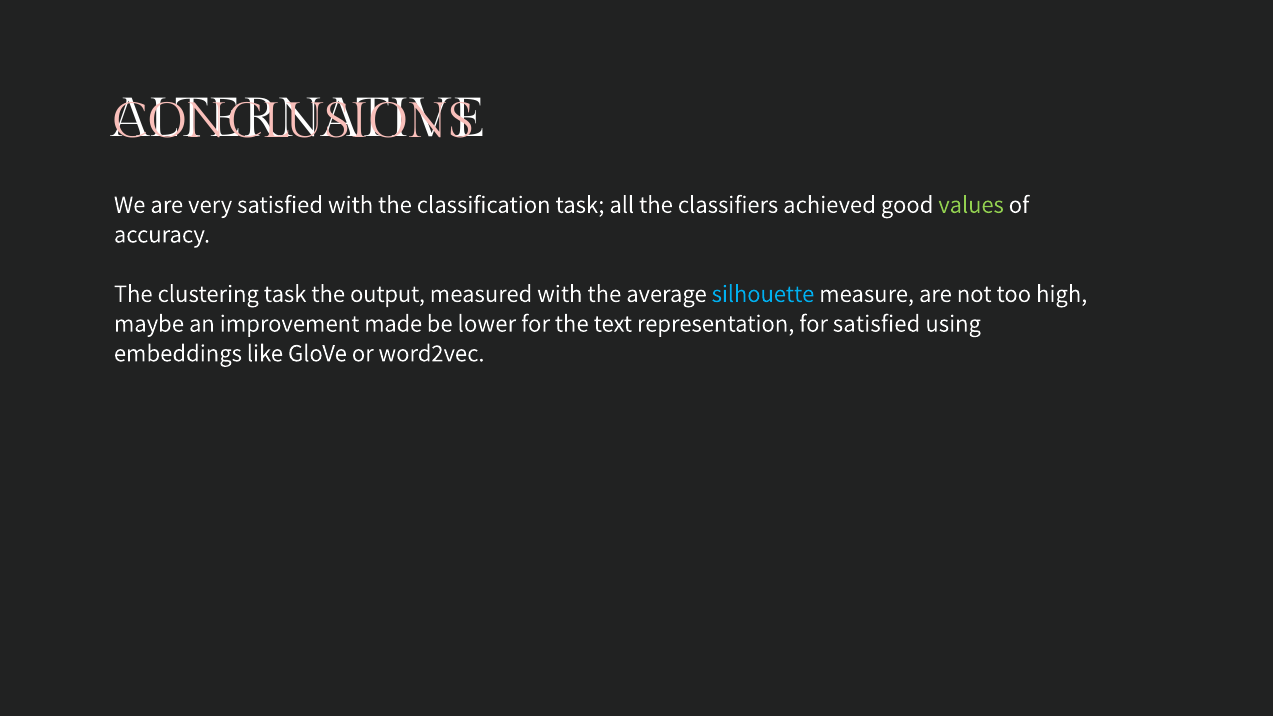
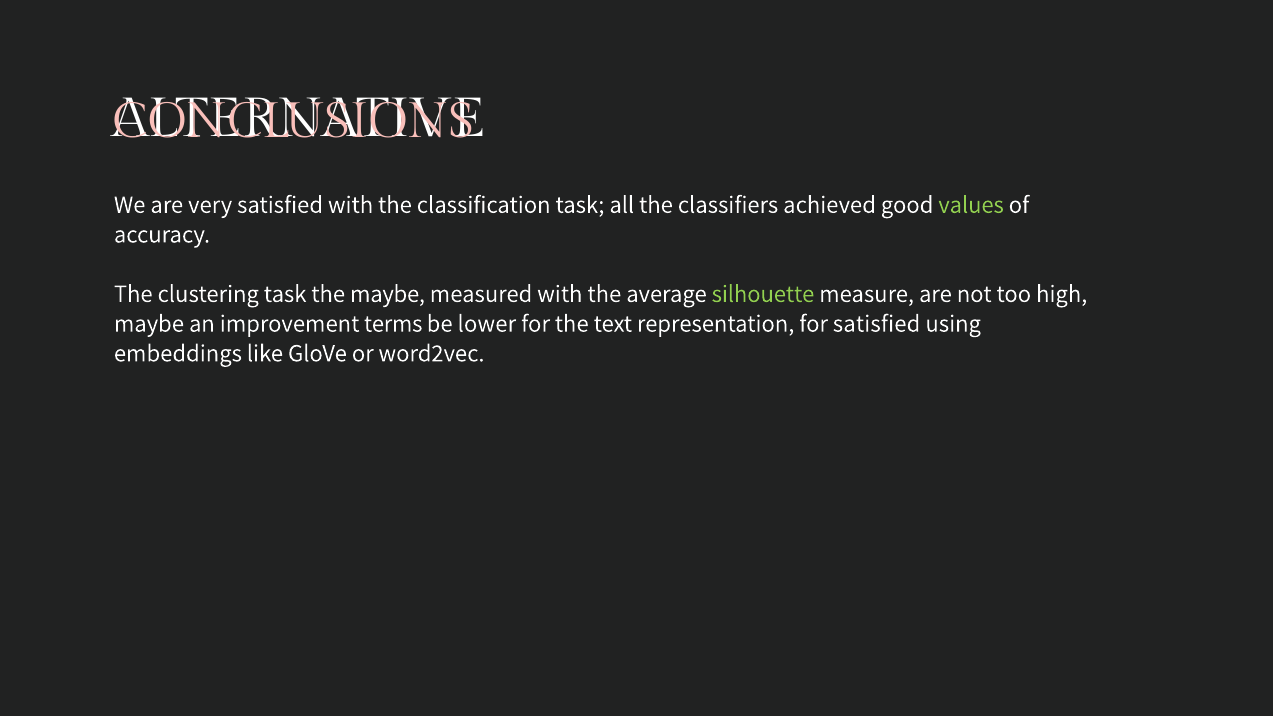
the output: output -> maybe (388, 294)
silhouette colour: light blue -> light green (763, 294)
made: made -> terms (393, 324)
